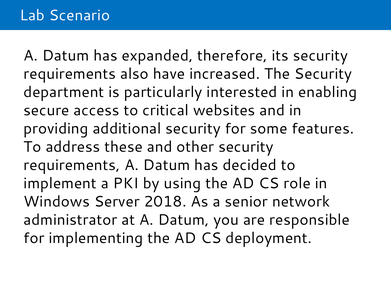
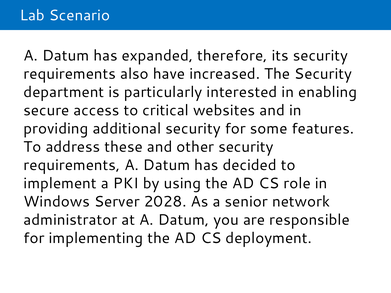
2018: 2018 -> 2028 (165, 202)
